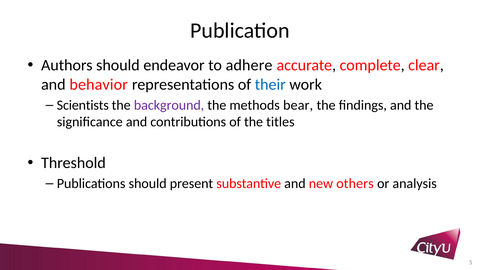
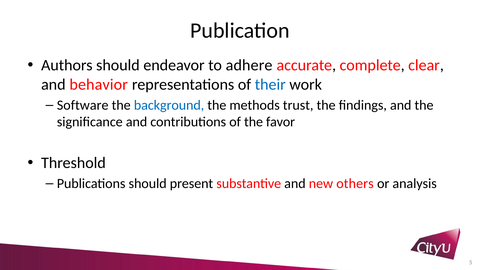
Scientists: Scientists -> Software (83, 105)
background colour: purple -> blue (169, 105)
bear: bear -> trust (298, 105)
titles: titles -> favor (281, 122)
